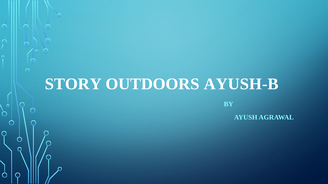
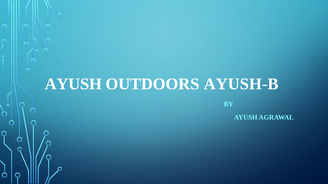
STORY: STORY -> AYUSH (73, 84)
